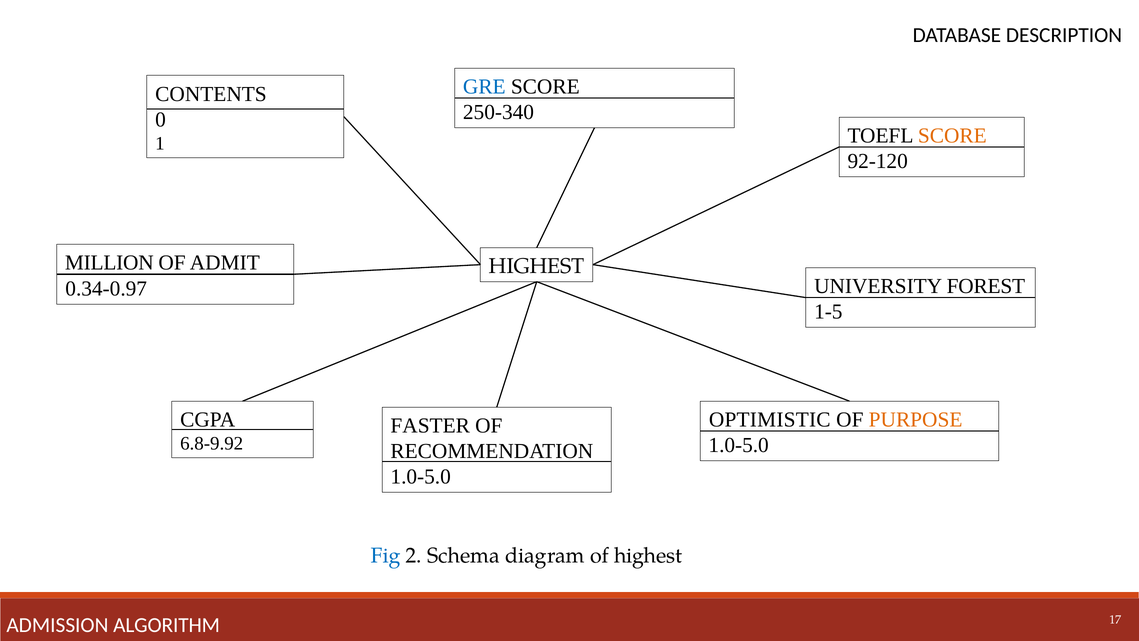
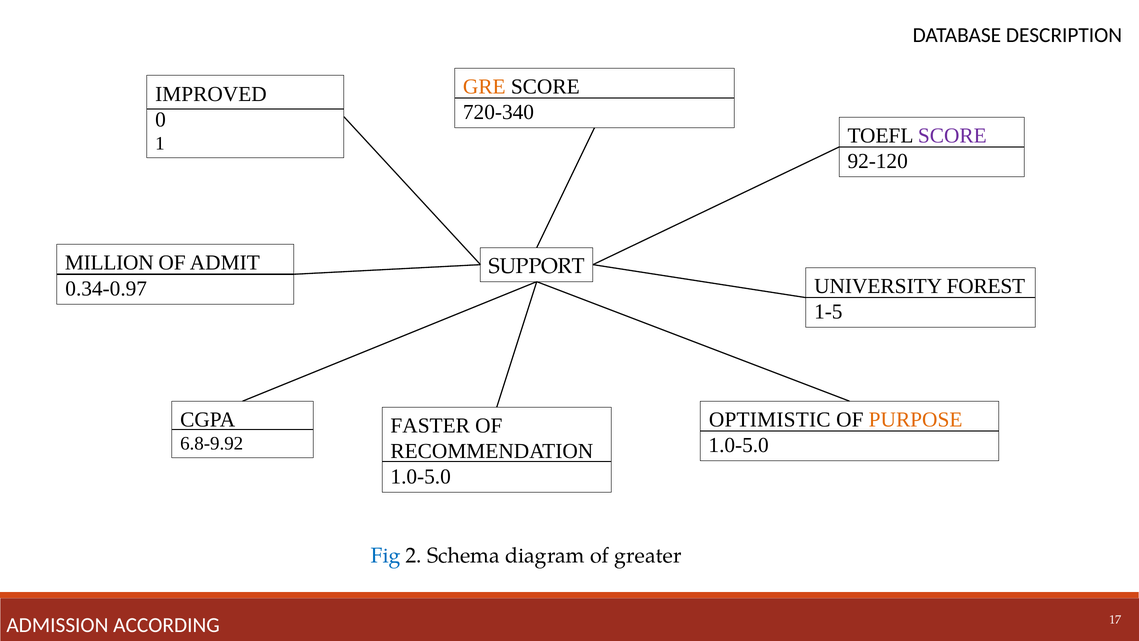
GRE colour: blue -> orange (484, 87)
CONTENTS: CONTENTS -> IMPROVED (211, 94)
250-340: 250-340 -> 720-340 (498, 112)
SCORE colour: orange -> purple (952, 136)
HIGHEST: HIGHEST -> SUPPORT (537, 266)
of highest: highest -> greater (648, 556)
ALGORITHM: ALGORITHM -> ACCORDING (166, 625)
